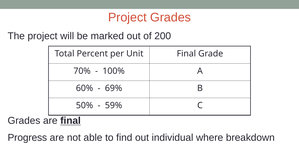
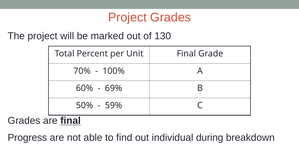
200: 200 -> 130 (163, 36)
where: where -> during (210, 138)
